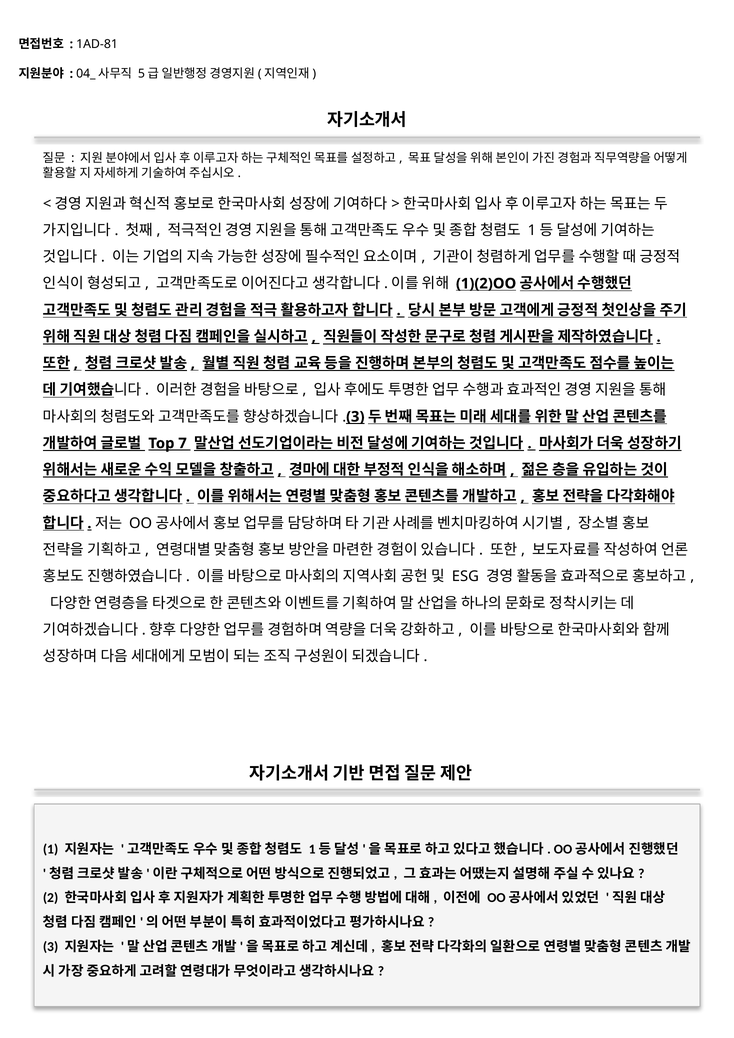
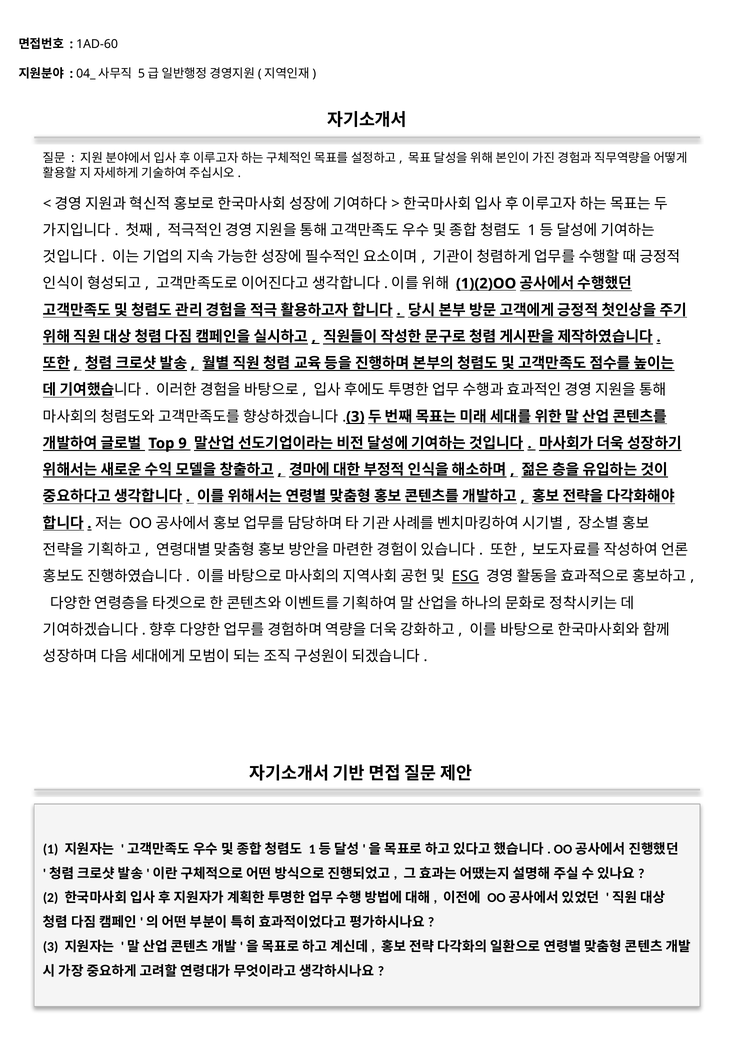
1AD-81: 1AD-81 -> 1AD-60 (97, 44)
7: 7 -> 9 (183, 443)
ESG underline: none -> present (465, 577)
